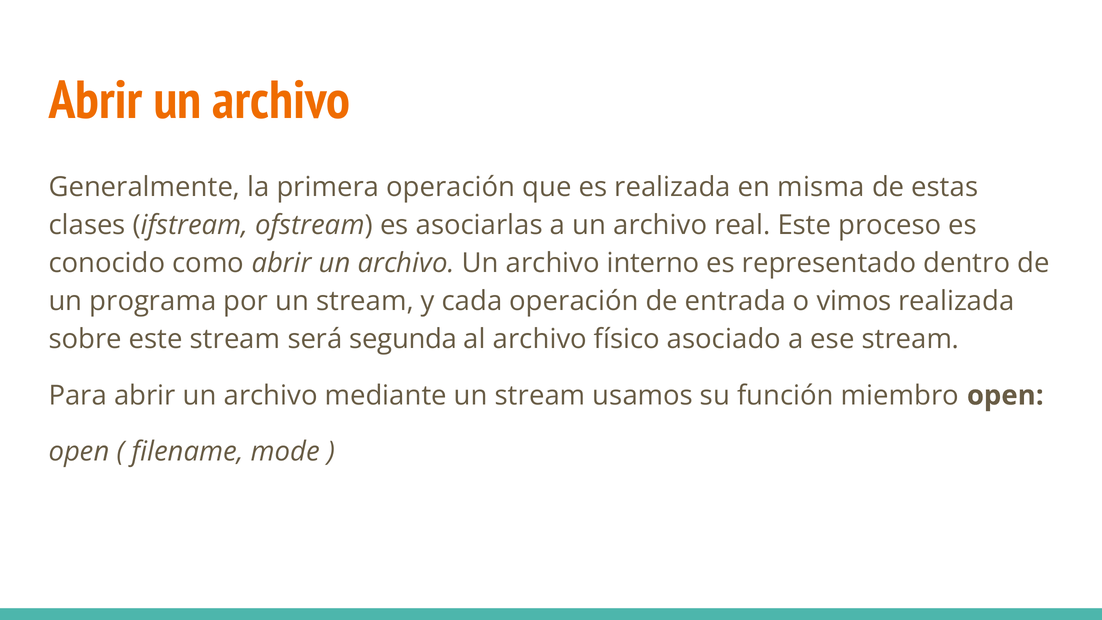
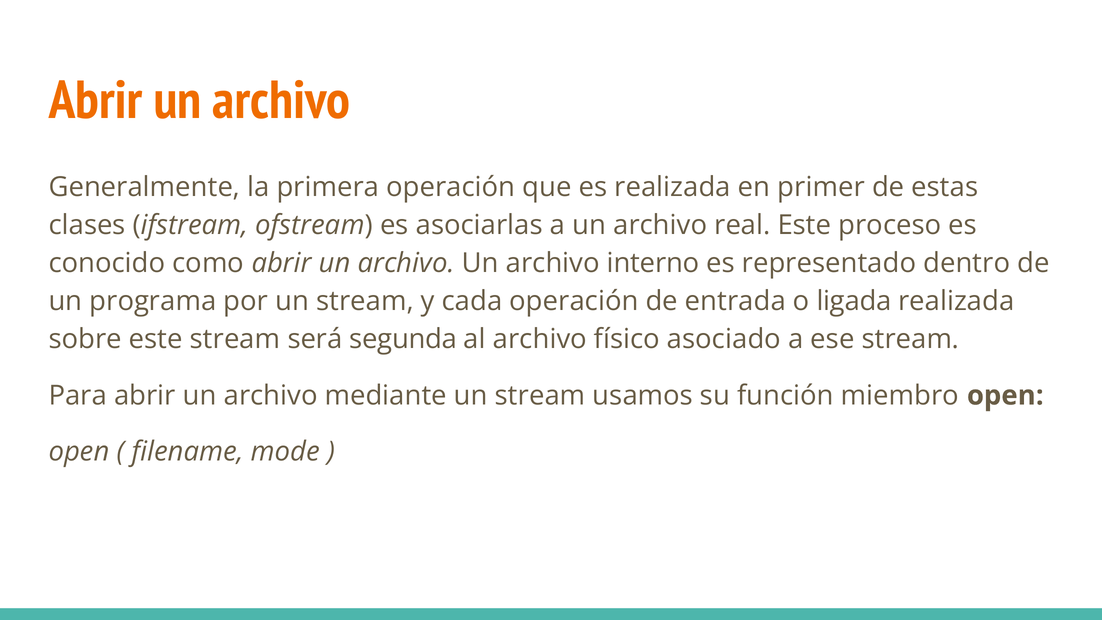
misma: misma -> primer (821, 187)
vimos: vimos -> ligada (854, 301)
